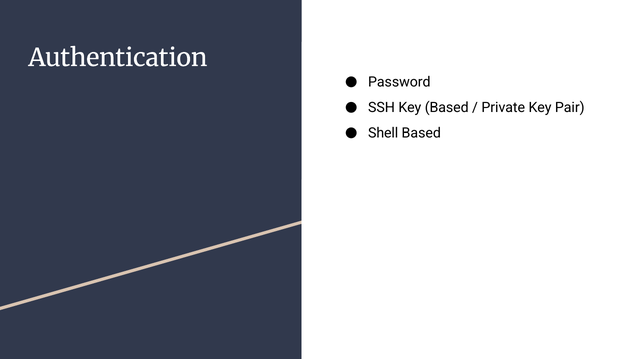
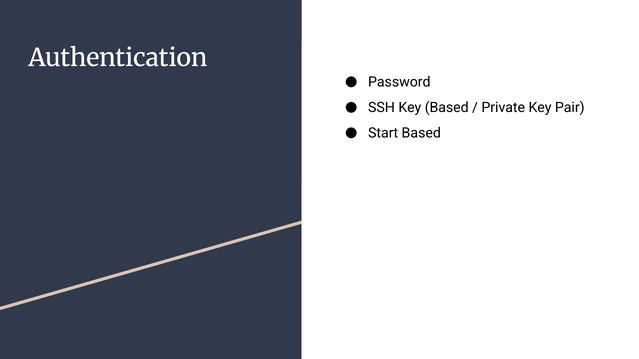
Shell: Shell -> Start (383, 133)
